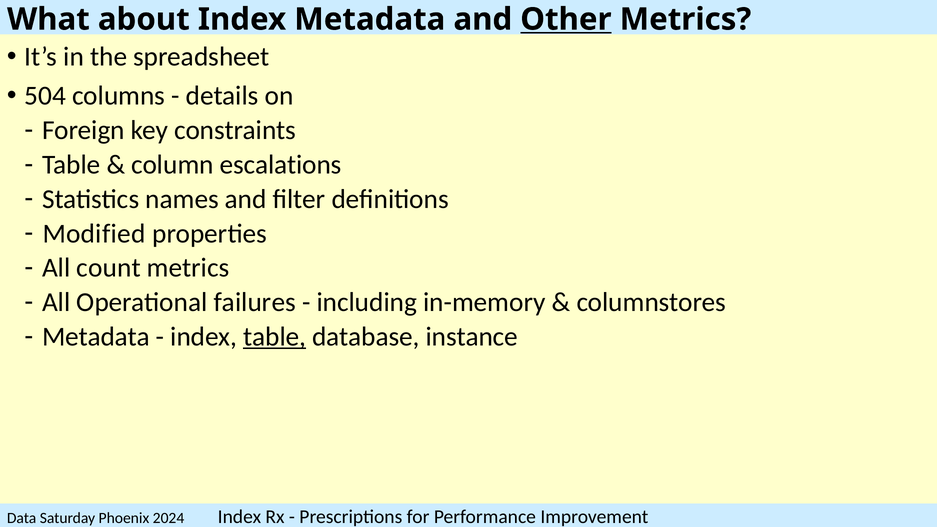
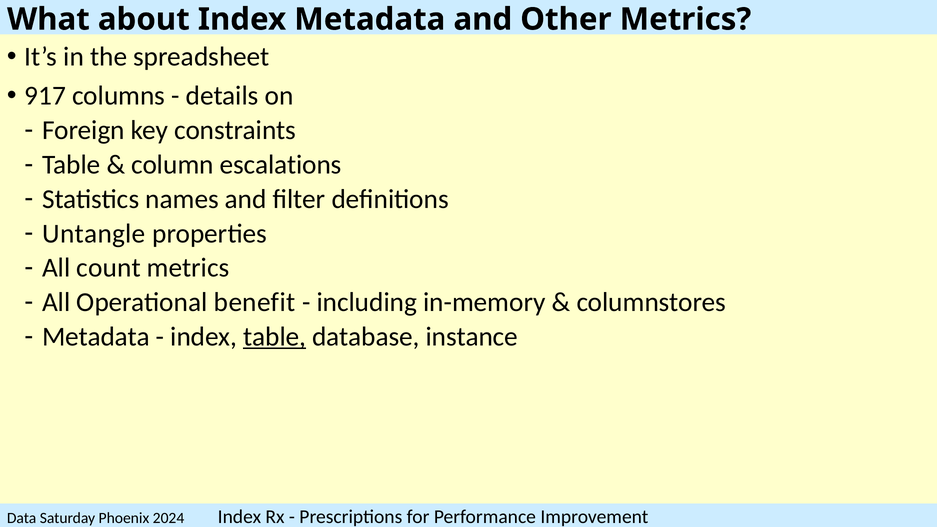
Other underline: present -> none (566, 19)
504: 504 -> 917 (45, 96)
Modified: Modified -> Untangle (94, 234)
failures: failures -> benefit (255, 302)
